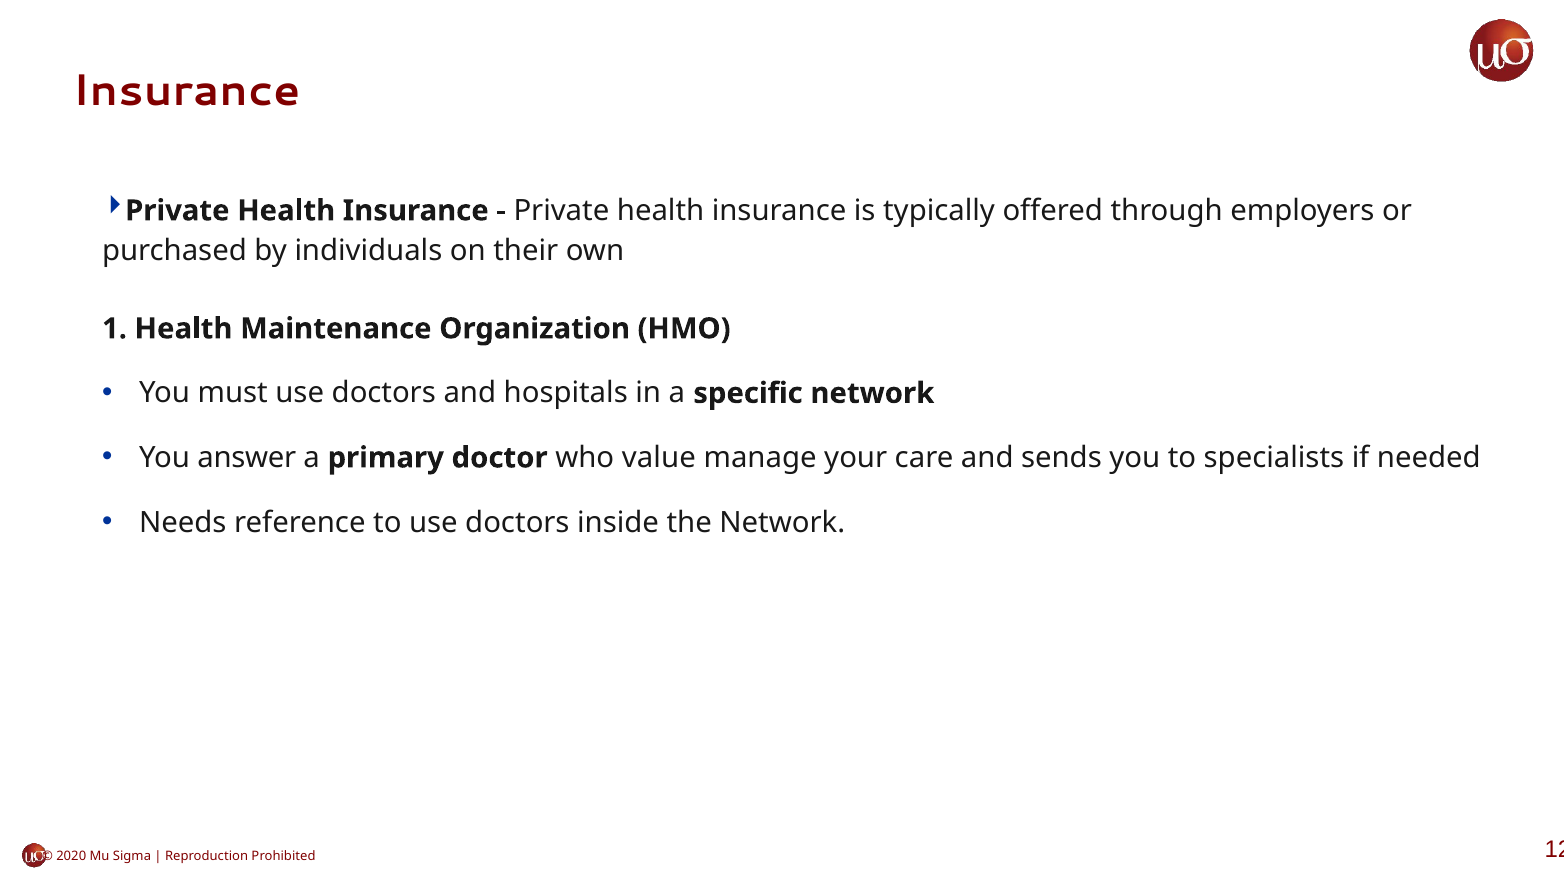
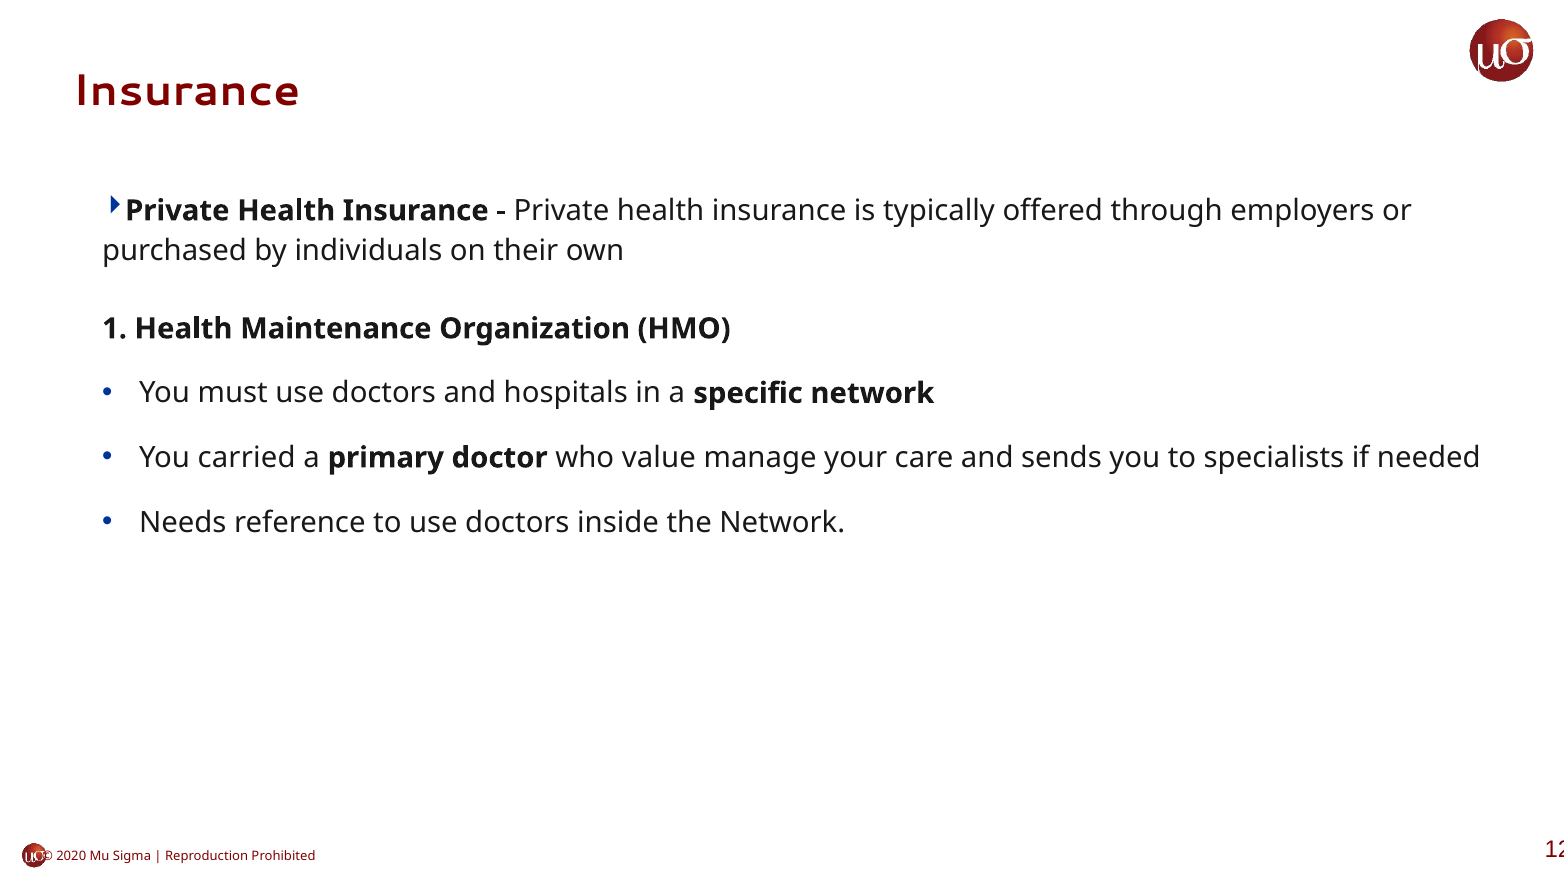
answer: answer -> carried (247, 458)
